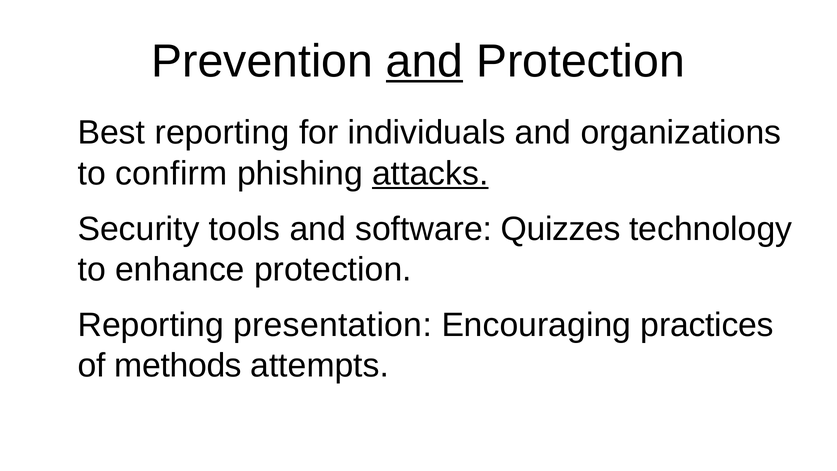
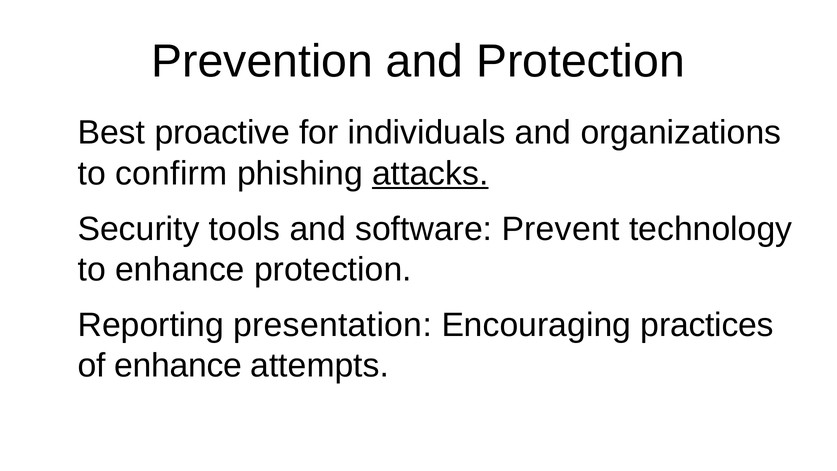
and underline: present -> none (425, 61)
Best reporting: reporting -> proactive (222, 133)
Quizzes: Quizzes -> Prevent (560, 229)
of methods: methods -> enhance (178, 365)
